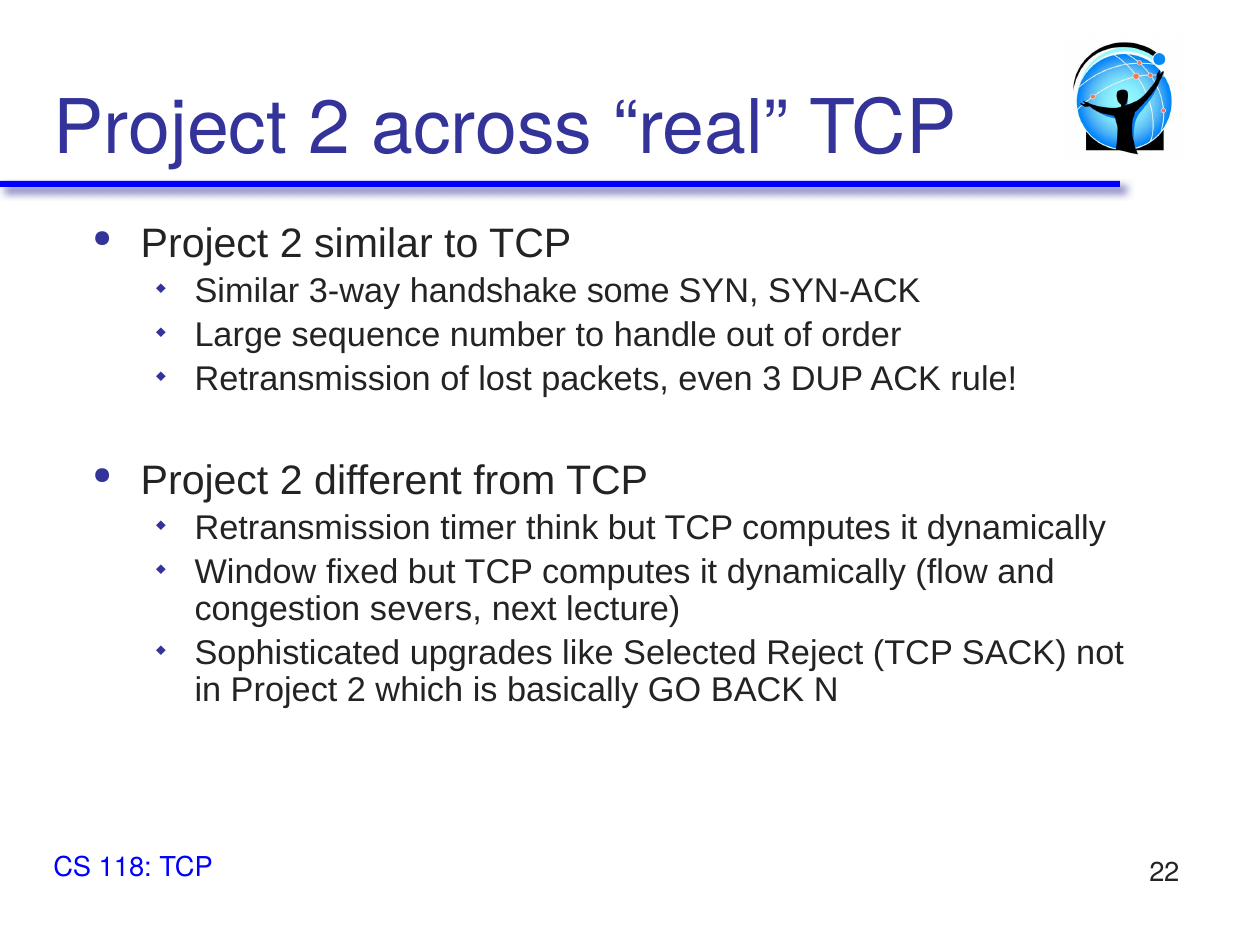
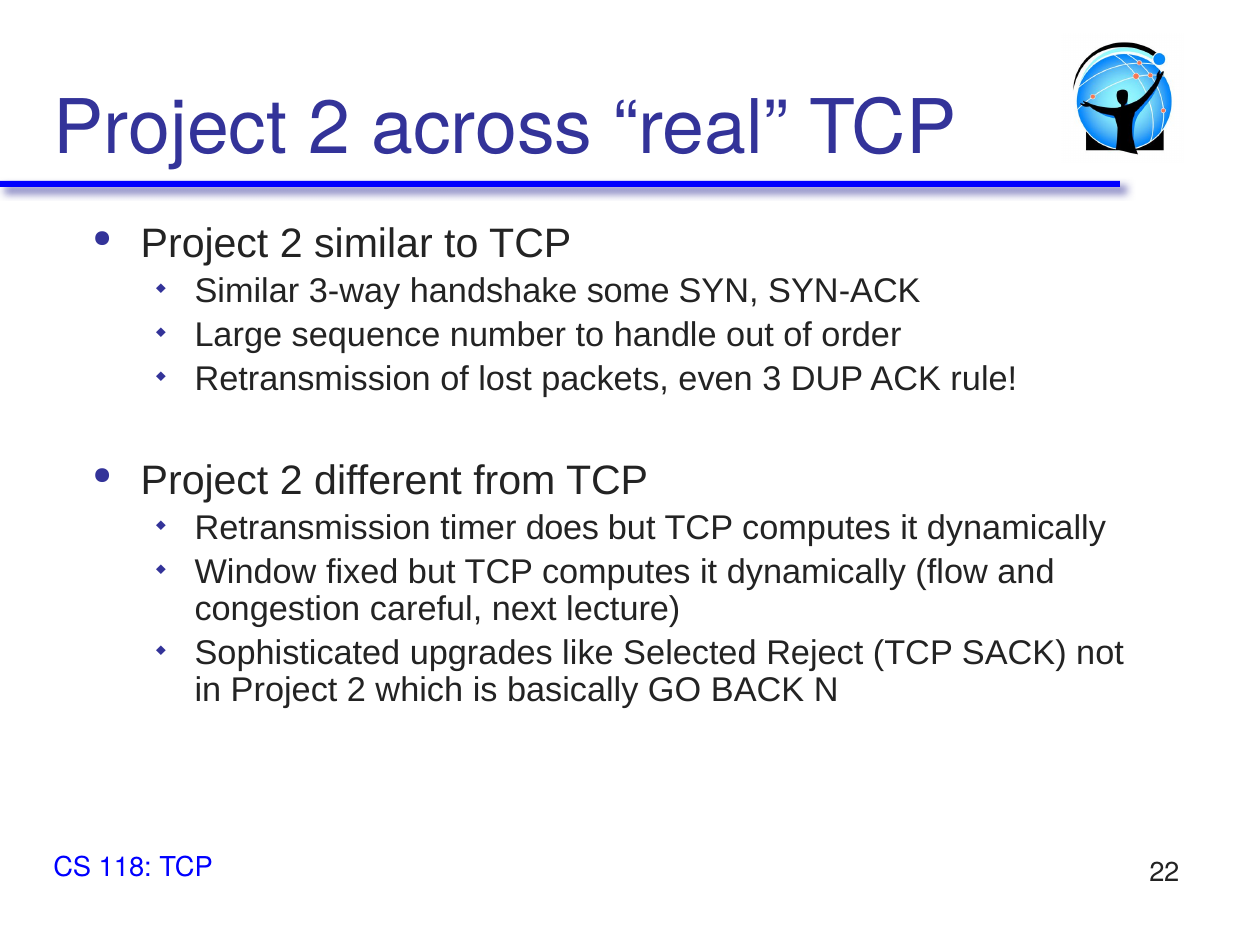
think: think -> does (562, 528)
severs: severs -> careful (426, 609)
